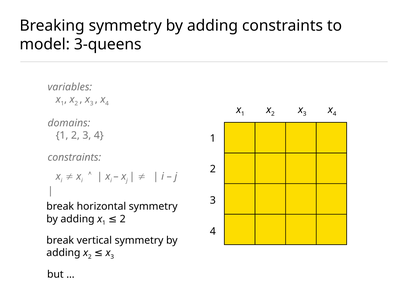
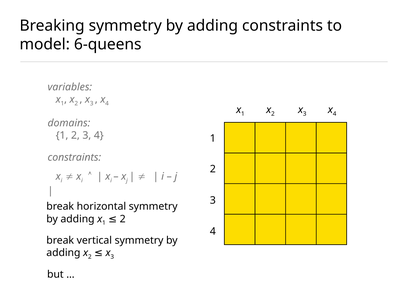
3-queens: 3-queens -> 6-queens (108, 44)
